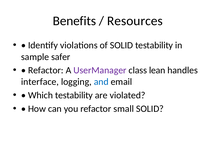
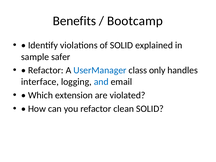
Resources: Resources -> Bootcamp (135, 21)
SOLID testability: testability -> explained (154, 45)
UserManager colour: purple -> blue (100, 70)
lean: lean -> only (157, 70)
Which testability: testability -> extension (74, 95)
small: small -> clean (124, 109)
